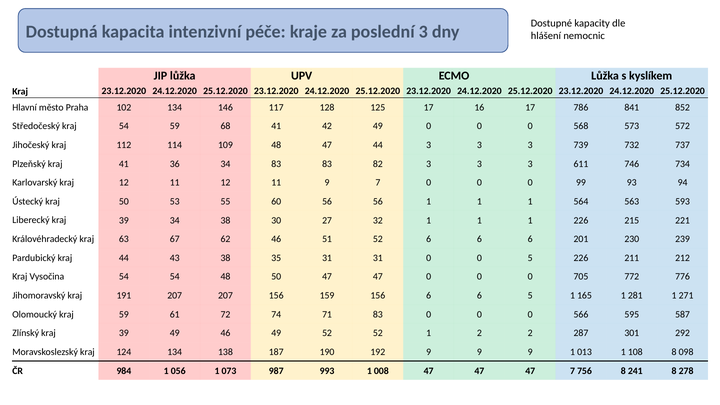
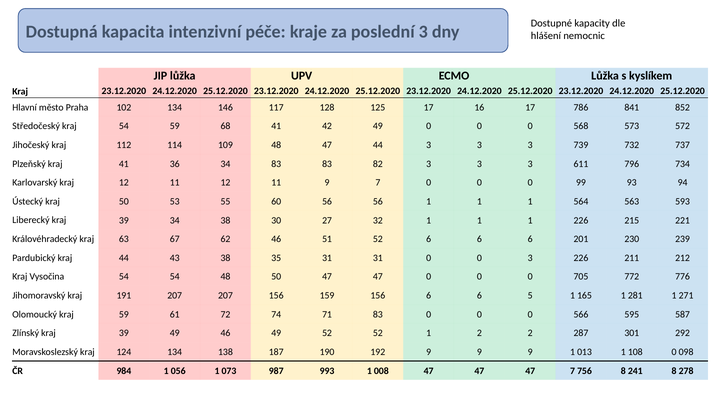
746: 746 -> 796 (632, 164)
0 5: 5 -> 3 (530, 258)
108 8: 8 -> 0 (674, 352)
